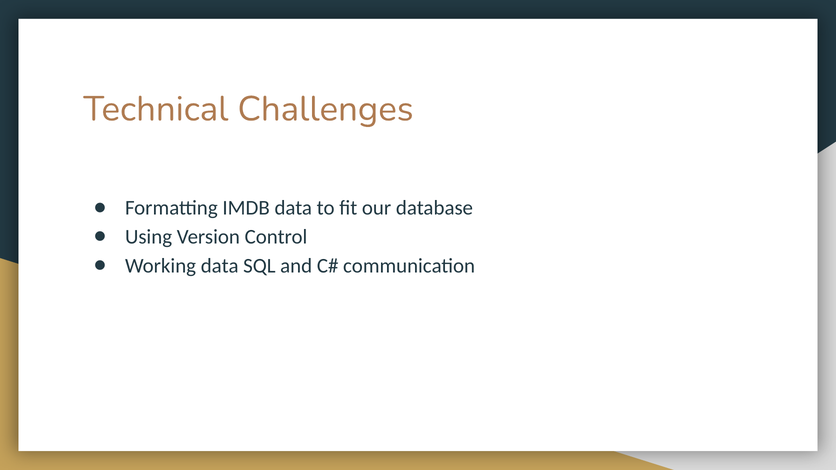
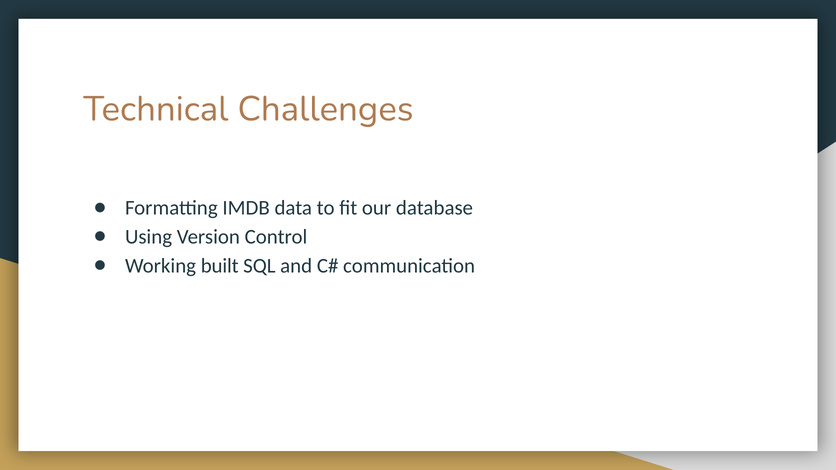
Working data: data -> built (220, 266)
